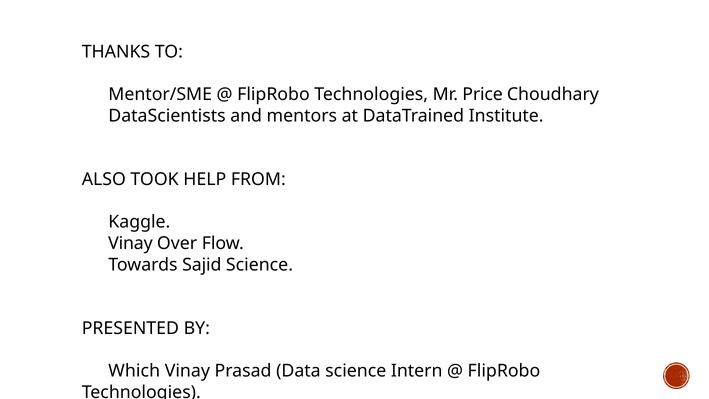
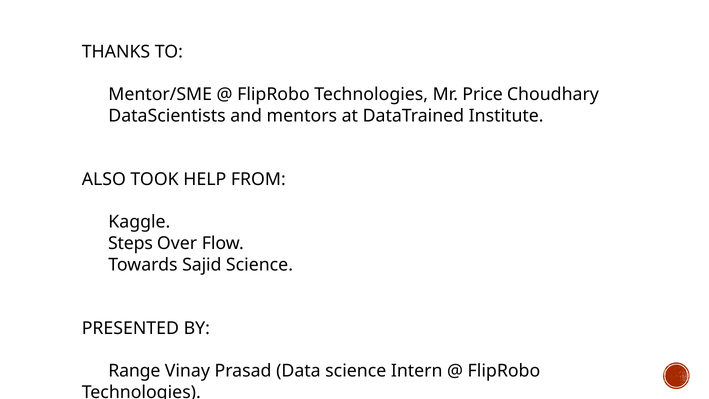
Vinay: Vinay -> Steps (130, 243)
Which: Which -> Range (134, 371)
